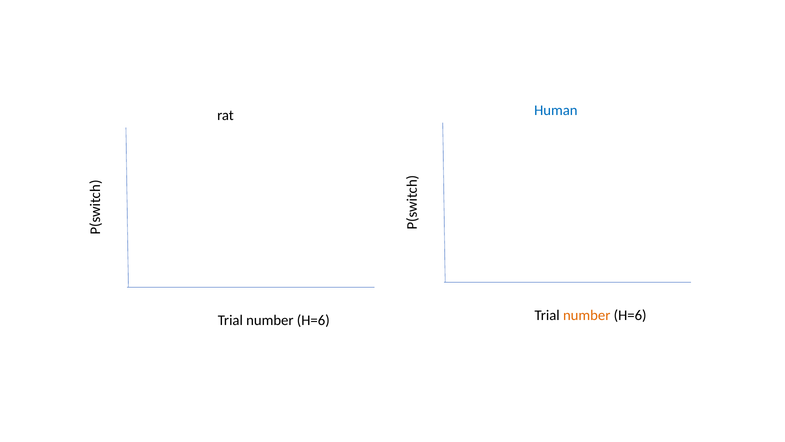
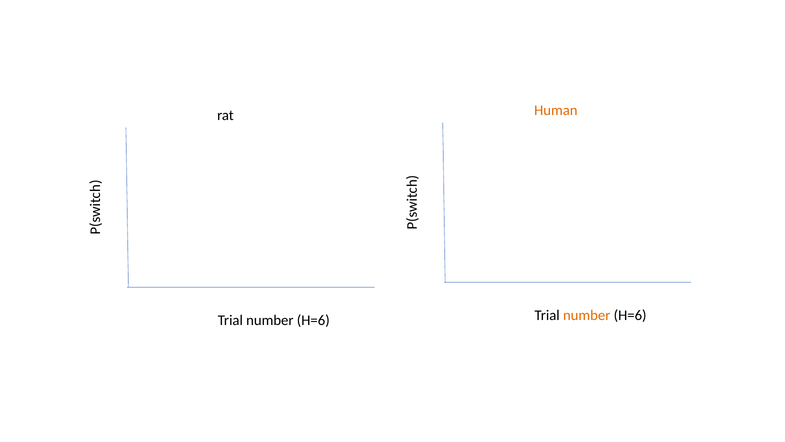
Human colour: blue -> orange (556, 110)
